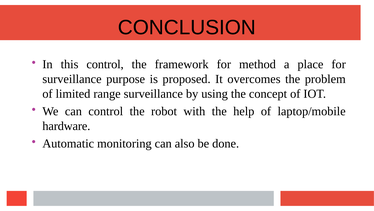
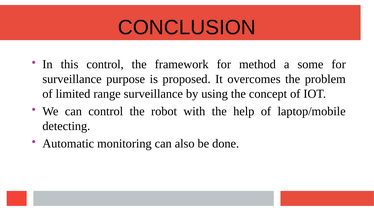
place: place -> some (310, 64)
hardware: hardware -> detecting (66, 126)
